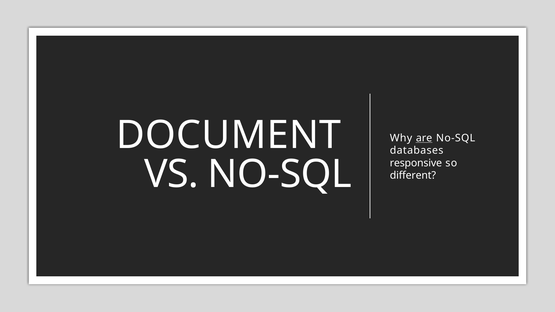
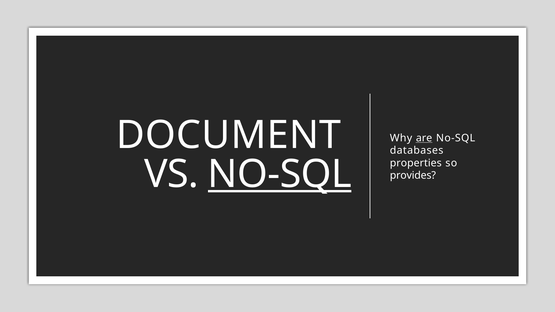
responsive: responsive -> properties (416, 163)
NO-SQL underline: none -> present (280, 174)
different: different -> provides (413, 176)
